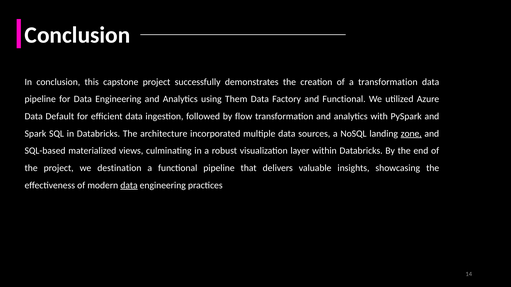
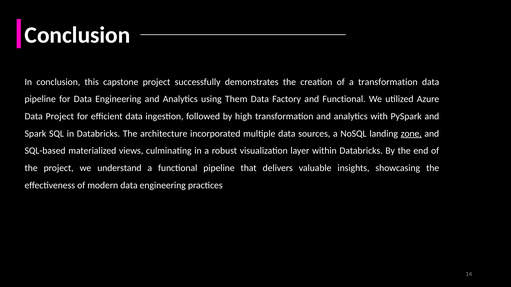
Data Default: Default -> Project (60, 116)
flow: flow -> high (244, 116)
destination: destination -> understand (119, 168)
data underline: present -> none (129, 185)
